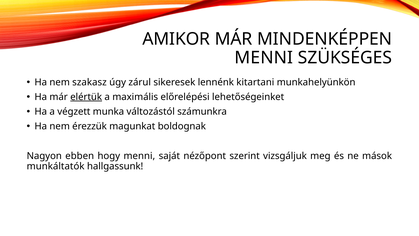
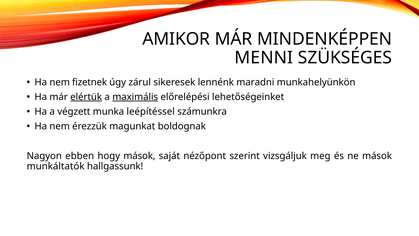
szakasz: szakasz -> fizetnek (90, 82)
kitartani: kitartani -> maradni (255, 82)
maximális underline: none -> present (135, 97)
változástól: változástól -> leépítéssel (151, 112)
hogy menni: menni -> mások (139, 156)
